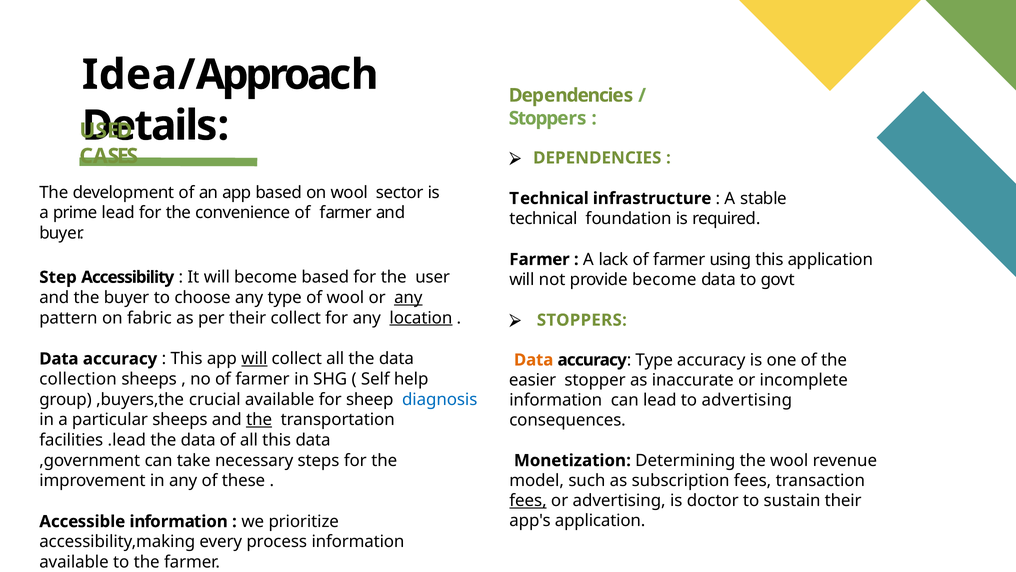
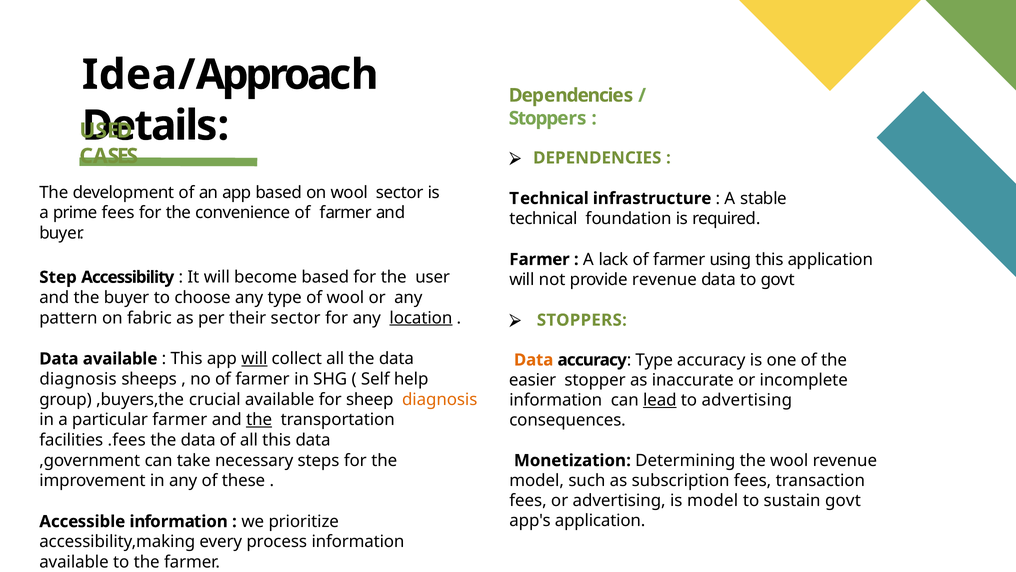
prime lead: lead -> fees (118, 213)
provide become: become -> revenue (664, 280)
any underline: present -> none (408, 297)
their collect: collect -> sector (296, 318)
accuracy: accuracy -> available (120, 359)
collection: collection -> diagnosis (78, 379)
diagnosis colour: blue -> orange (440, 399)
lead underline: none -> present (660, 400)
particular sheeps: sheeps -> farmer (180, 419)
.lead: .lead -> .fees (127, 440)
fees underline: present -> none (528, 500)
is doctor: doctor -> model (713, 500)
sustain their: their -> govt (843, 500)
